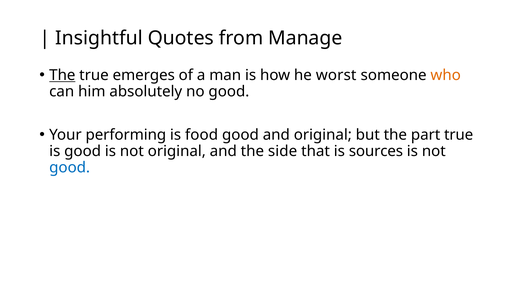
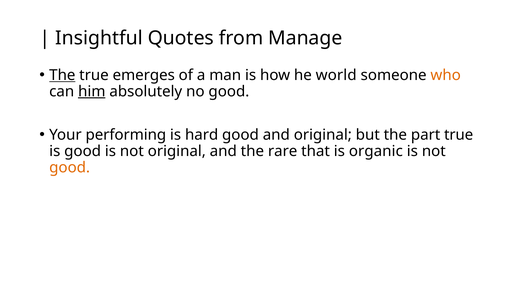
worst: worst -> world (336, 75)
him underline: none -> present (92, 92)
food: food -> hard (202, 135)
side: side -> rare (283, 151)
sources: sources -> organic (376, 151)
good colour: blue -> orange (70, 168)
